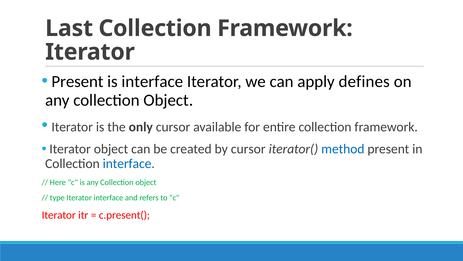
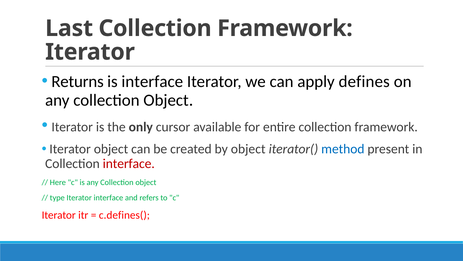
Present: Present -> Returns (78, 81)
by cursor: cursor -> object (248, 149)
interface colour: blue -> red (129, 163)
c.present(: c.present( -> c.defines( (124, 215)
